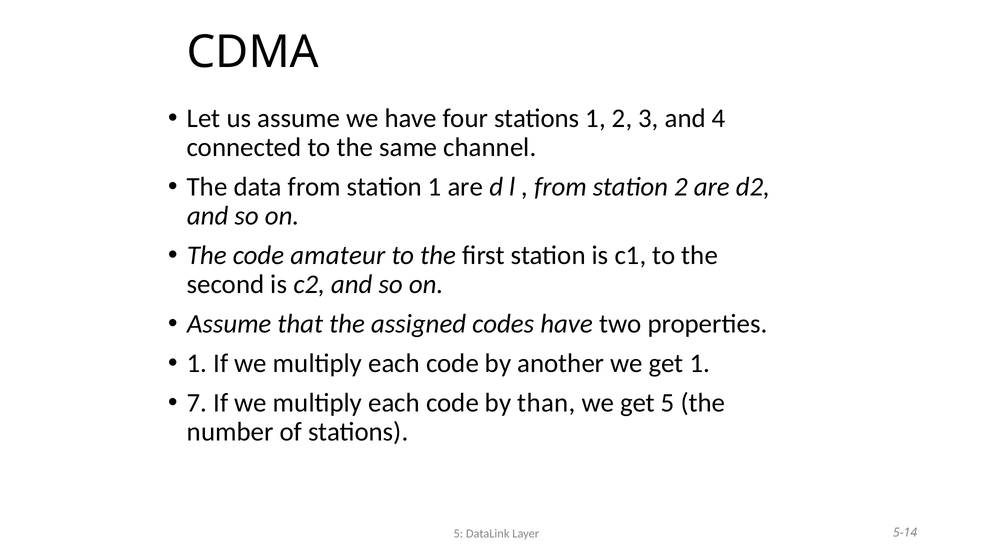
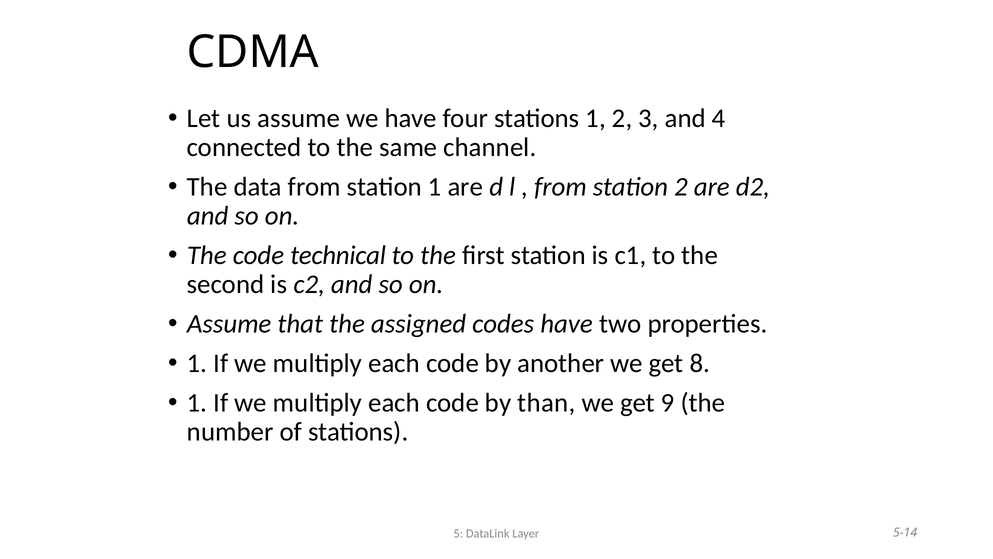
amateur: amateur -> technical (338, 255)
get 1: 1 -> 8 (700, 363)
7: 7 -> 1 (197, 402)
get 5: 5 -> 9 (668, 402)
